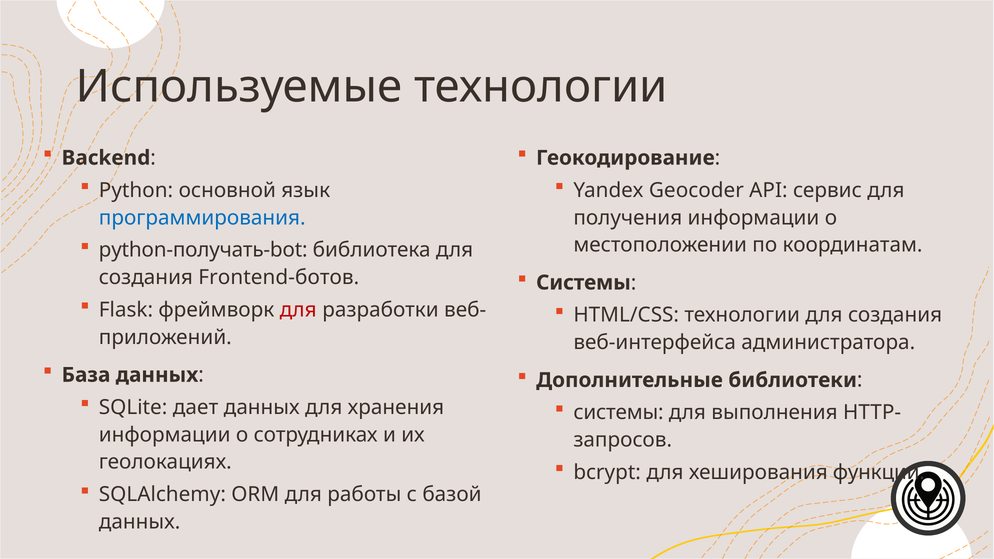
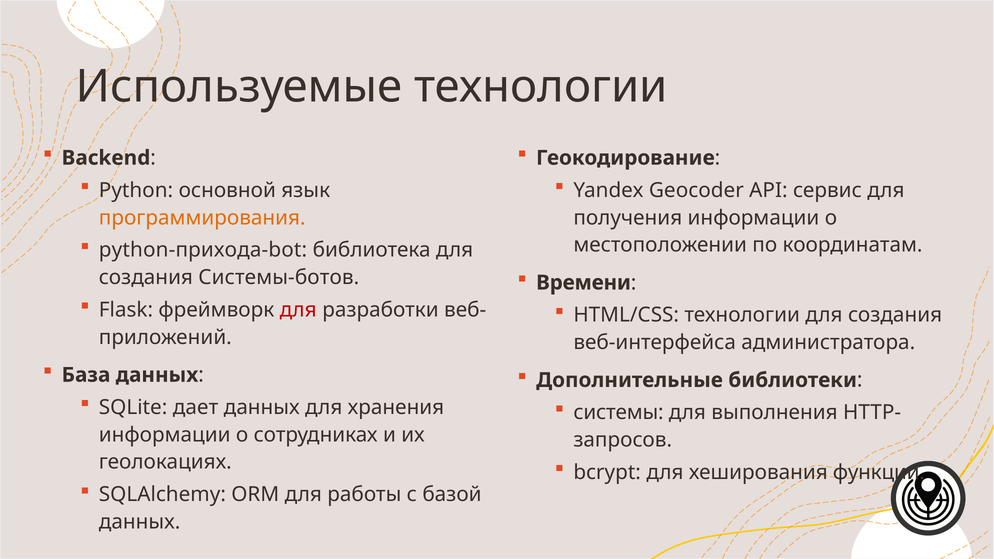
программирования colour: blue -> orange (202, 218)
python-получать-bot: python-получать-bot -> python-прихода-bot (203, 250)
Frontend-ботов: Frontend-ботов -> Системы-ботов (279, 278)
Системы: Системы -> Времени (584, 283)
